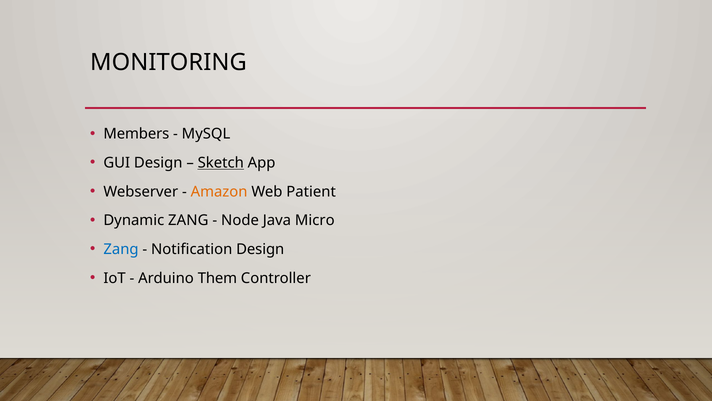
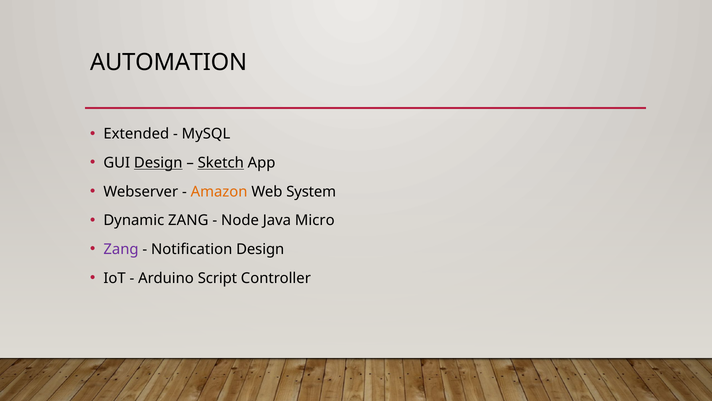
MONITORING: MONITORING -> AUTOMATION (169, 62)
Members: Members -> Extended (136, 134)
Design underline: none -> present (158, 163)
Patient: Patient -> System (311, 191)
Zang colour: blue -> purple (121, 249)
Them: Them -> Script (217, 278)
